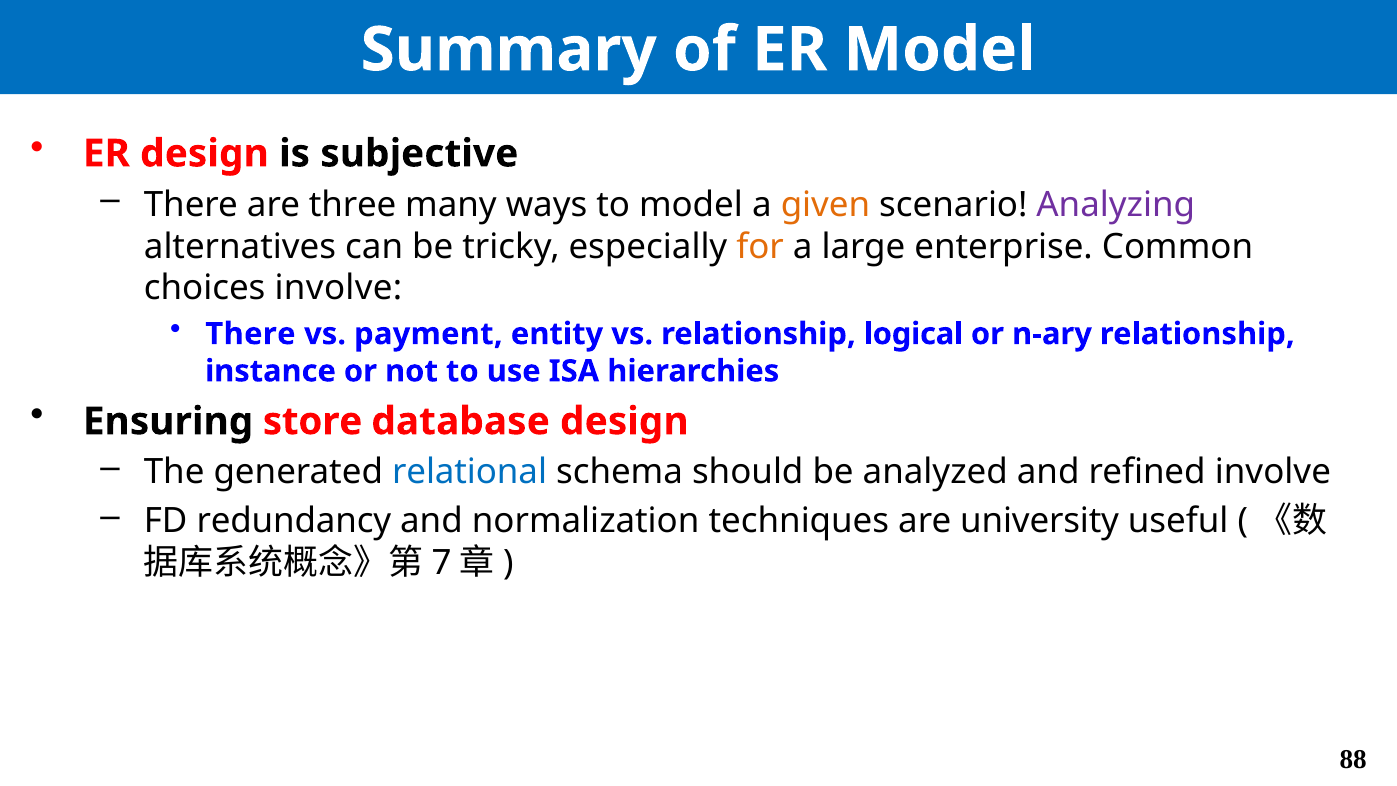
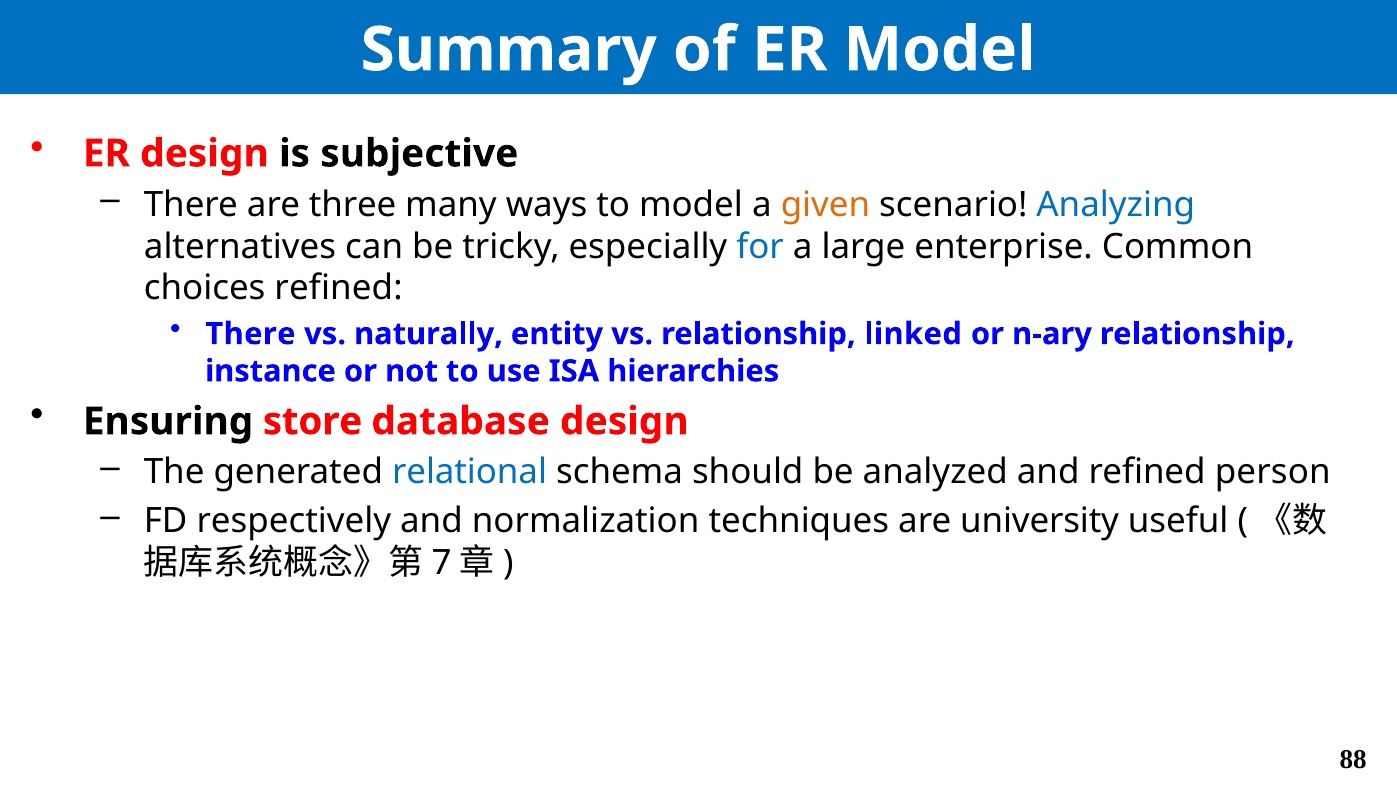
Analyzing colour: purple -> blue (1116, 205)
for colour: orange -> blue (760, 246)
choices involve: involve -> refined (339, 288)
payment: payment -> naturally (429, 334)
logical: logical -> linked (913, 334)
refined involve: involve -> person (1273, 472)
redundancy: redundancy -> respectively (294, 521)
